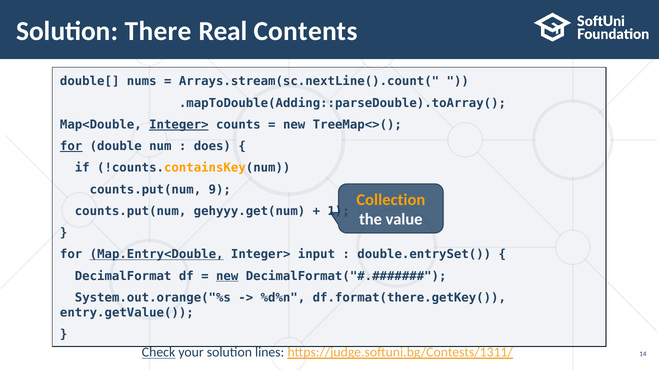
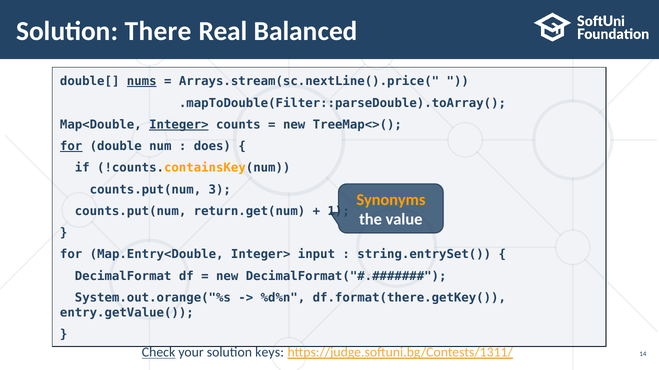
Contents: Contents -> Balanced (306, 31)
nums underline: none -> present (142, 81)
Arrays.stream(sc.nextLine().count(: Arrays.stream(sc.nextLine().count( -> Arrays.stream(sc.nextLine().price( (309, 81)
.mapToDouble(Adding::parseDouble).toArray(: .mapToDouble(Adding::parseDouble).toArray( -> .mapToDouble(Filter::parseDouble).toArray( (342, 103)
9: 9 -> 3 (220, 190)
Collection: Collection -> Synonyms (391, 200)
gehyyy.get(num: gehyyy.get(num -> return.get(num (249, 212)
Map.Entry<Double underline: present -> none (157, 255)
double.entrySet(: double.entrySet( -> string.entrySet( (424, 255)
new underline: present -> none (227, 277)
lines: lines -> keys (270, 353)
